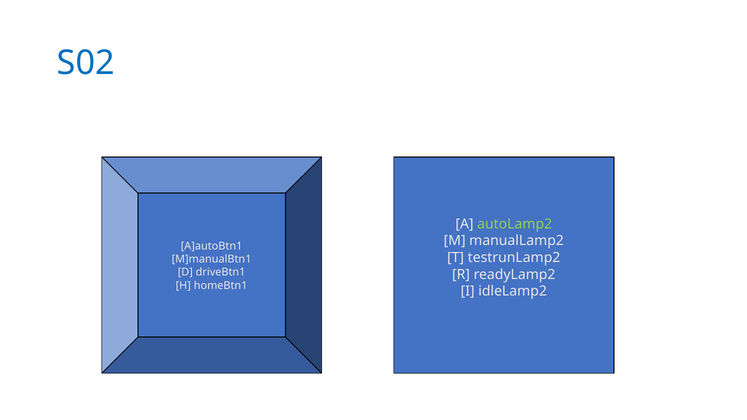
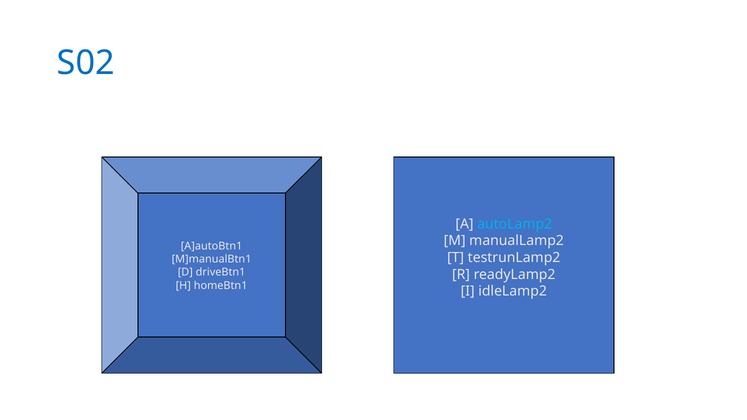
autoLamp2 colour: light green -> light blue (515, 224)
